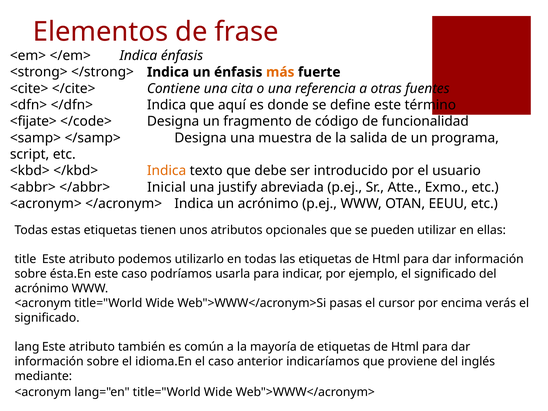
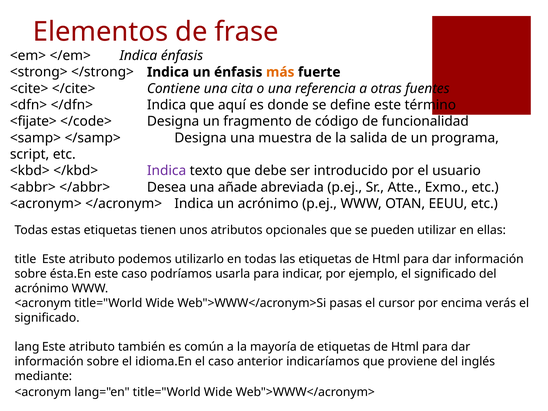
Indica colour: orange -> purple (167, 171)
Inicial: Inicial -> Desea (167, 187)
justify: justify -> añade (238, 187)
